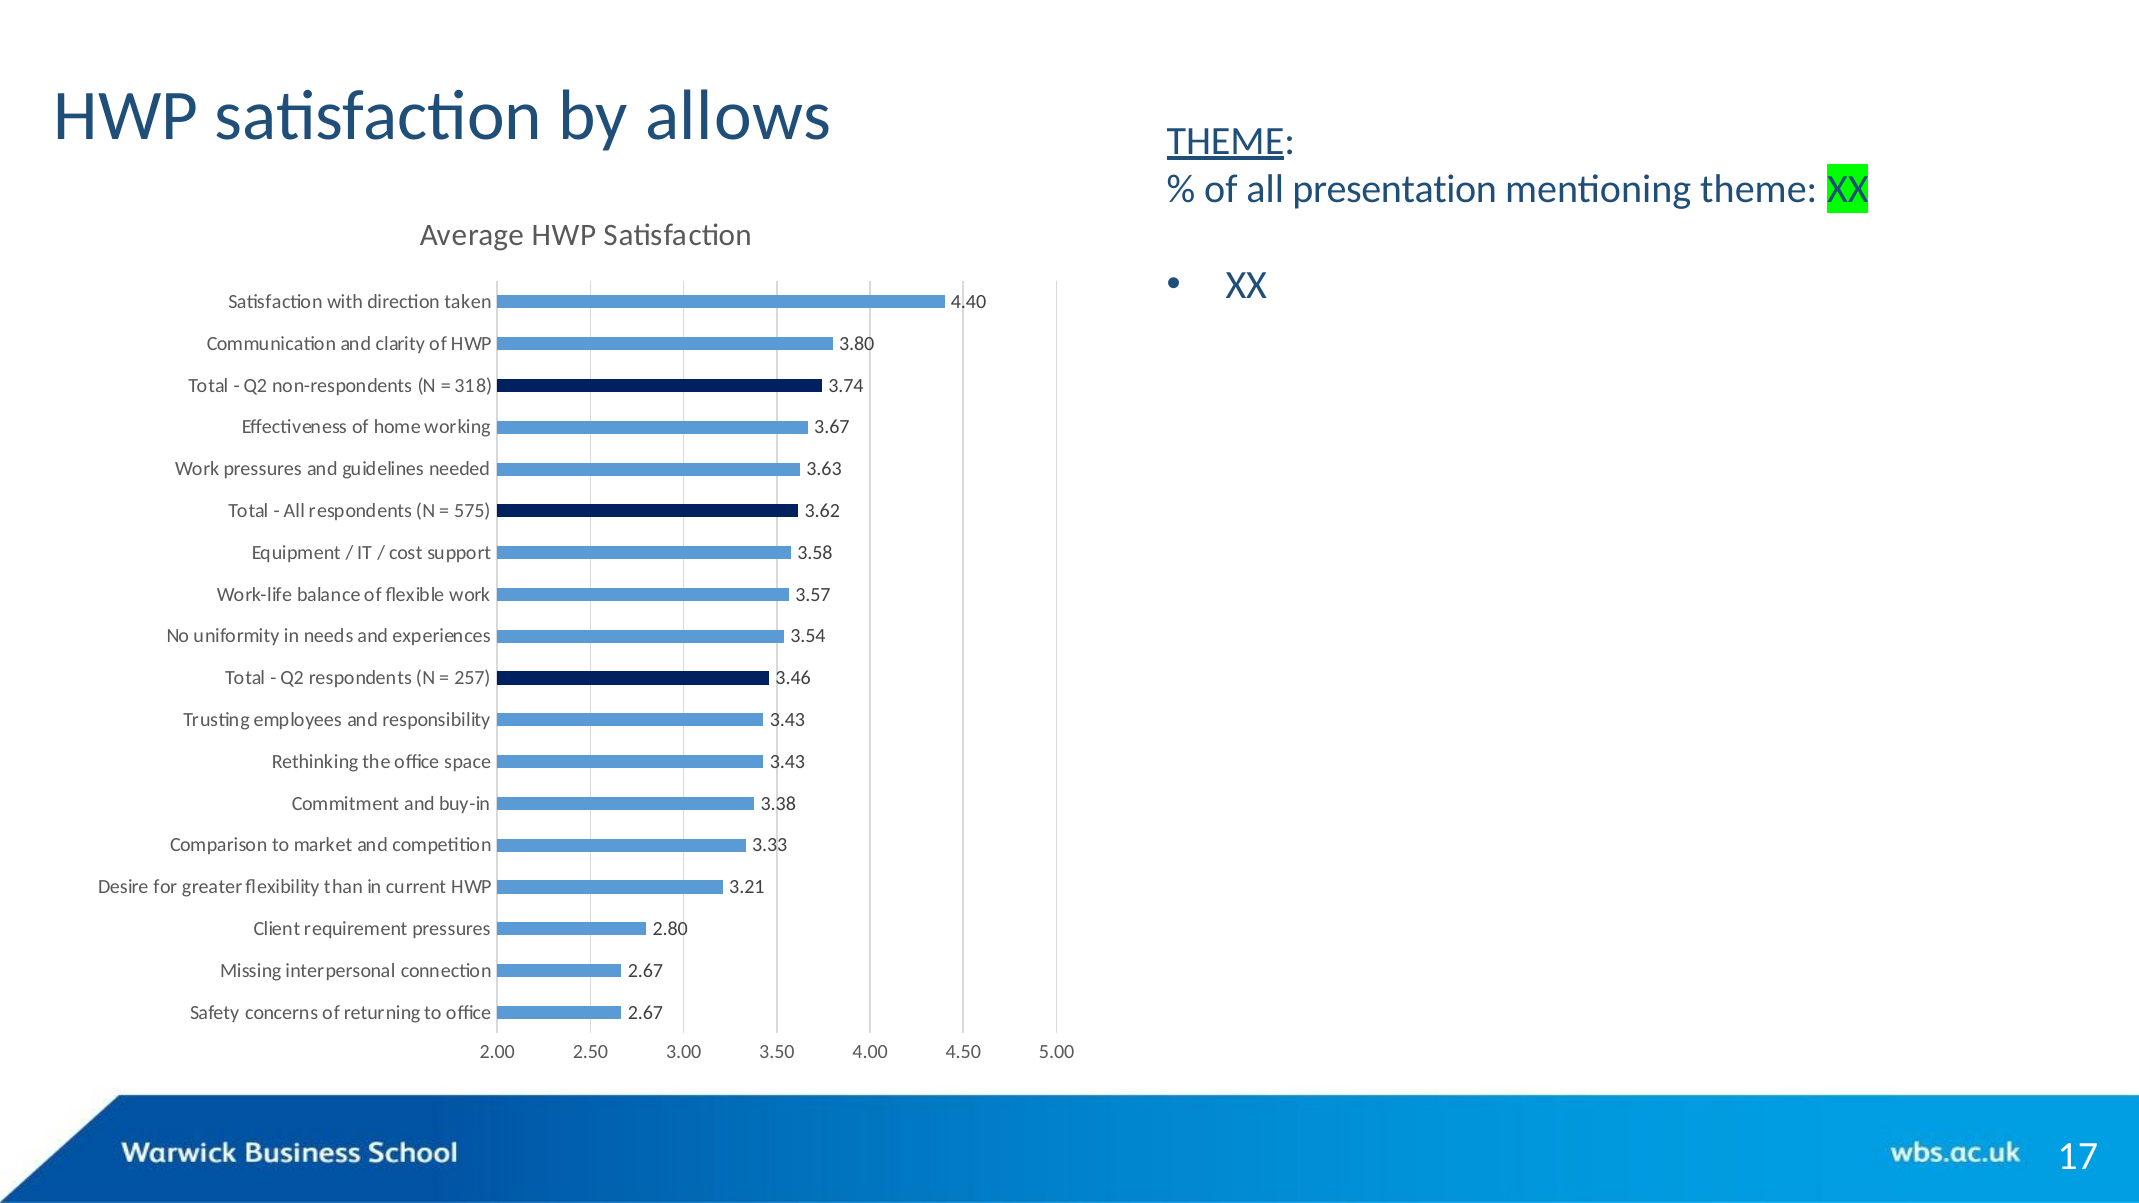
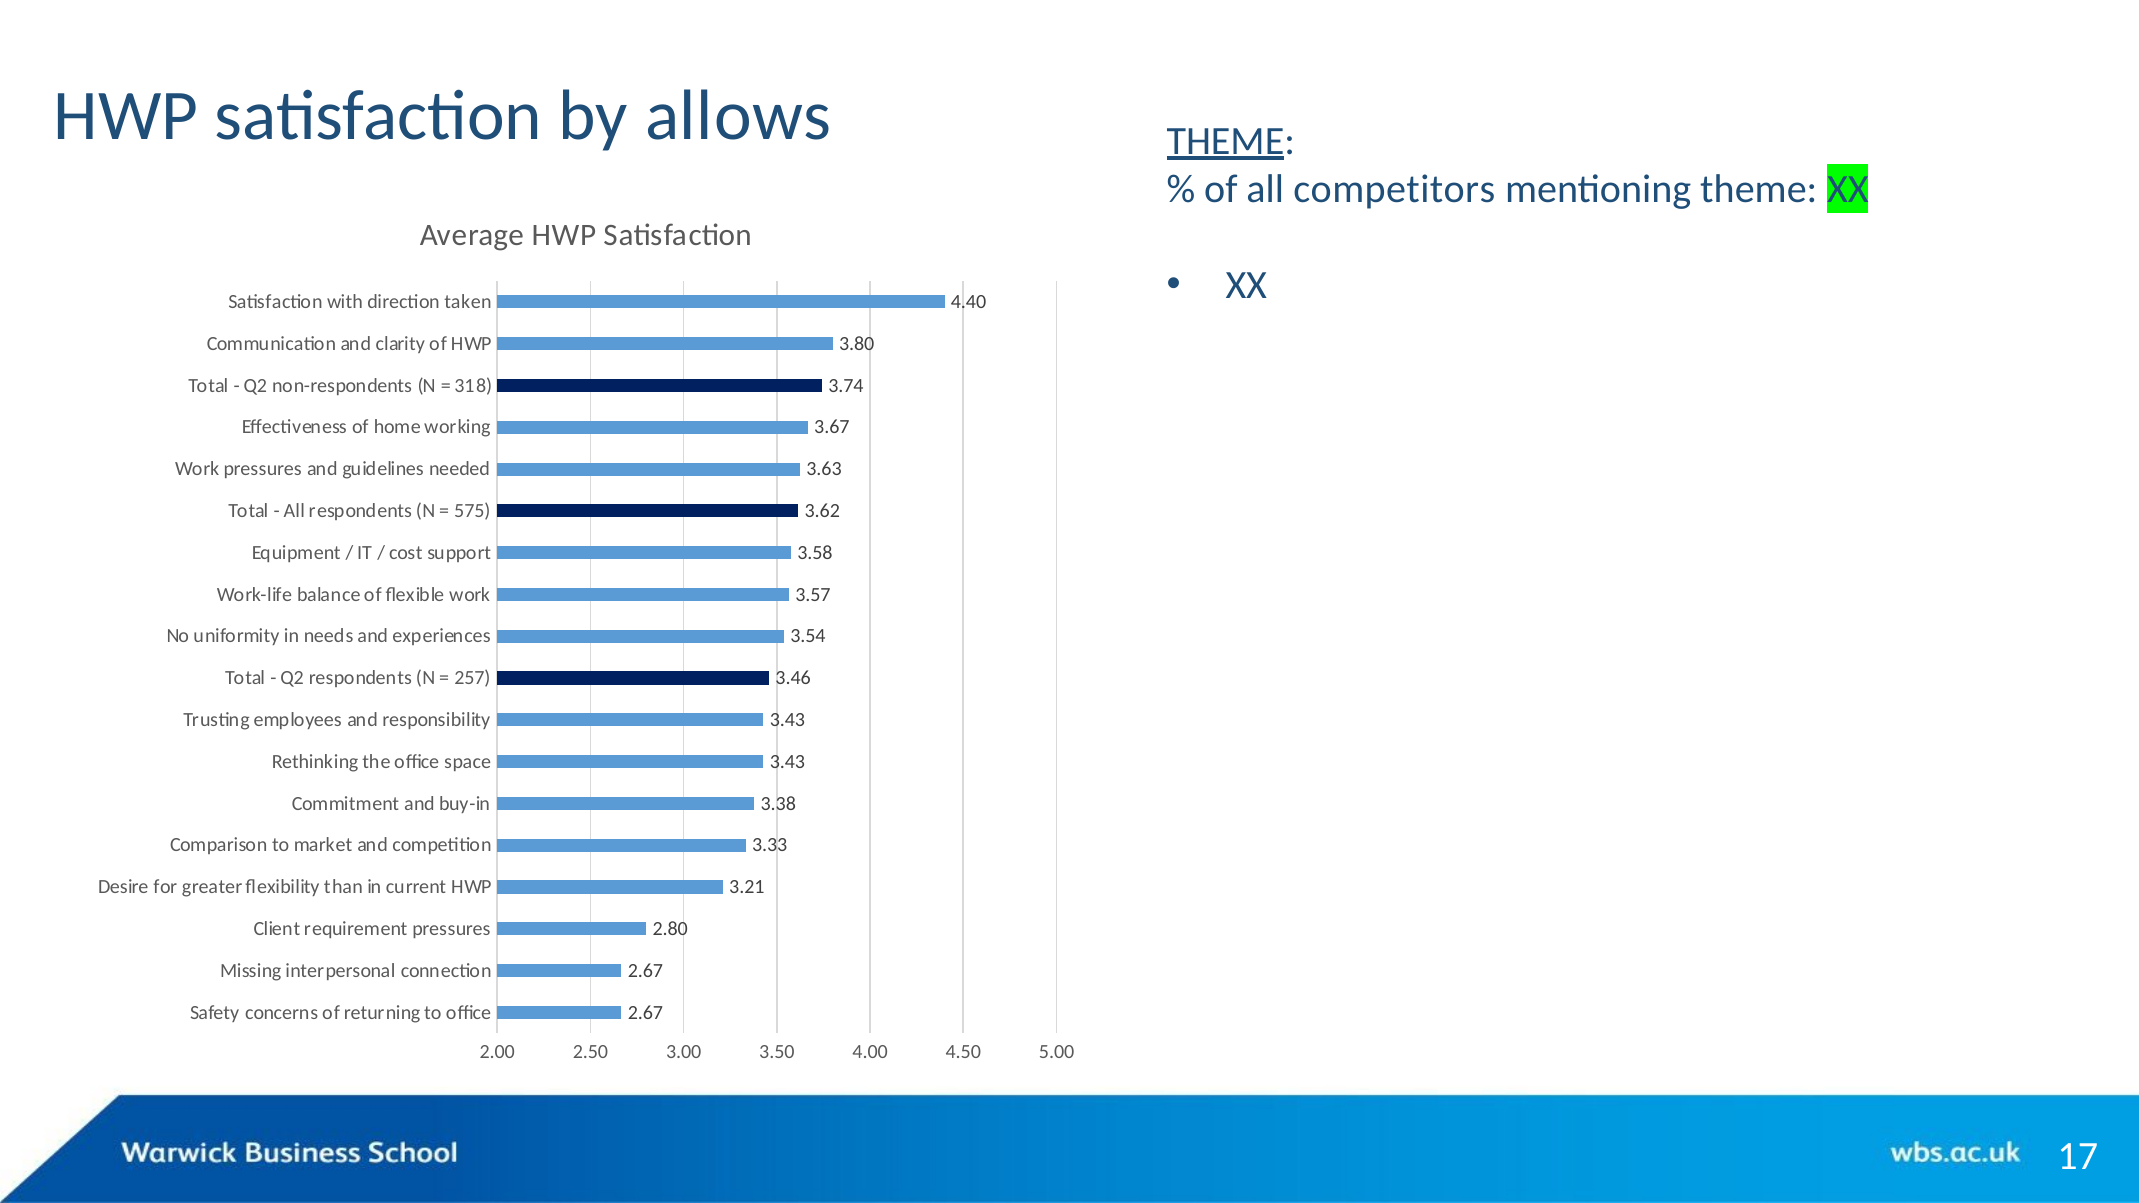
presentation: presentation -> competitors (1394, 189)
